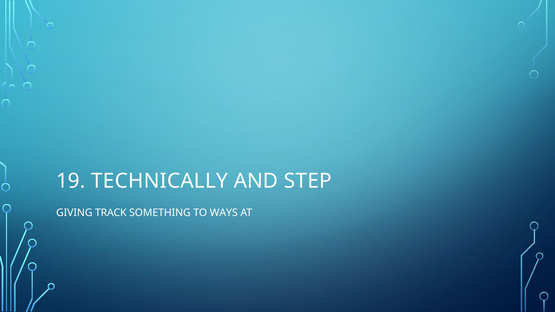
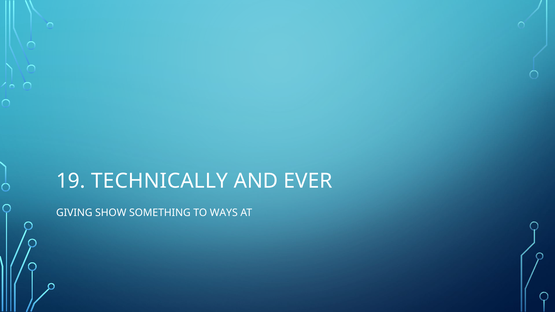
STEP: STEP -> EVER (308, 181)
TRACK: TRACK -> SHOW (111, 213)
